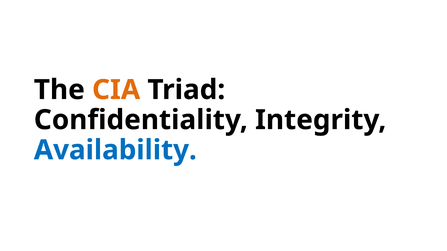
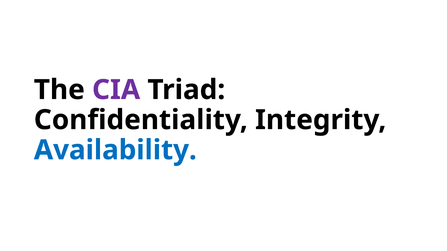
CIA colour: orange -> purple (116, 90)
